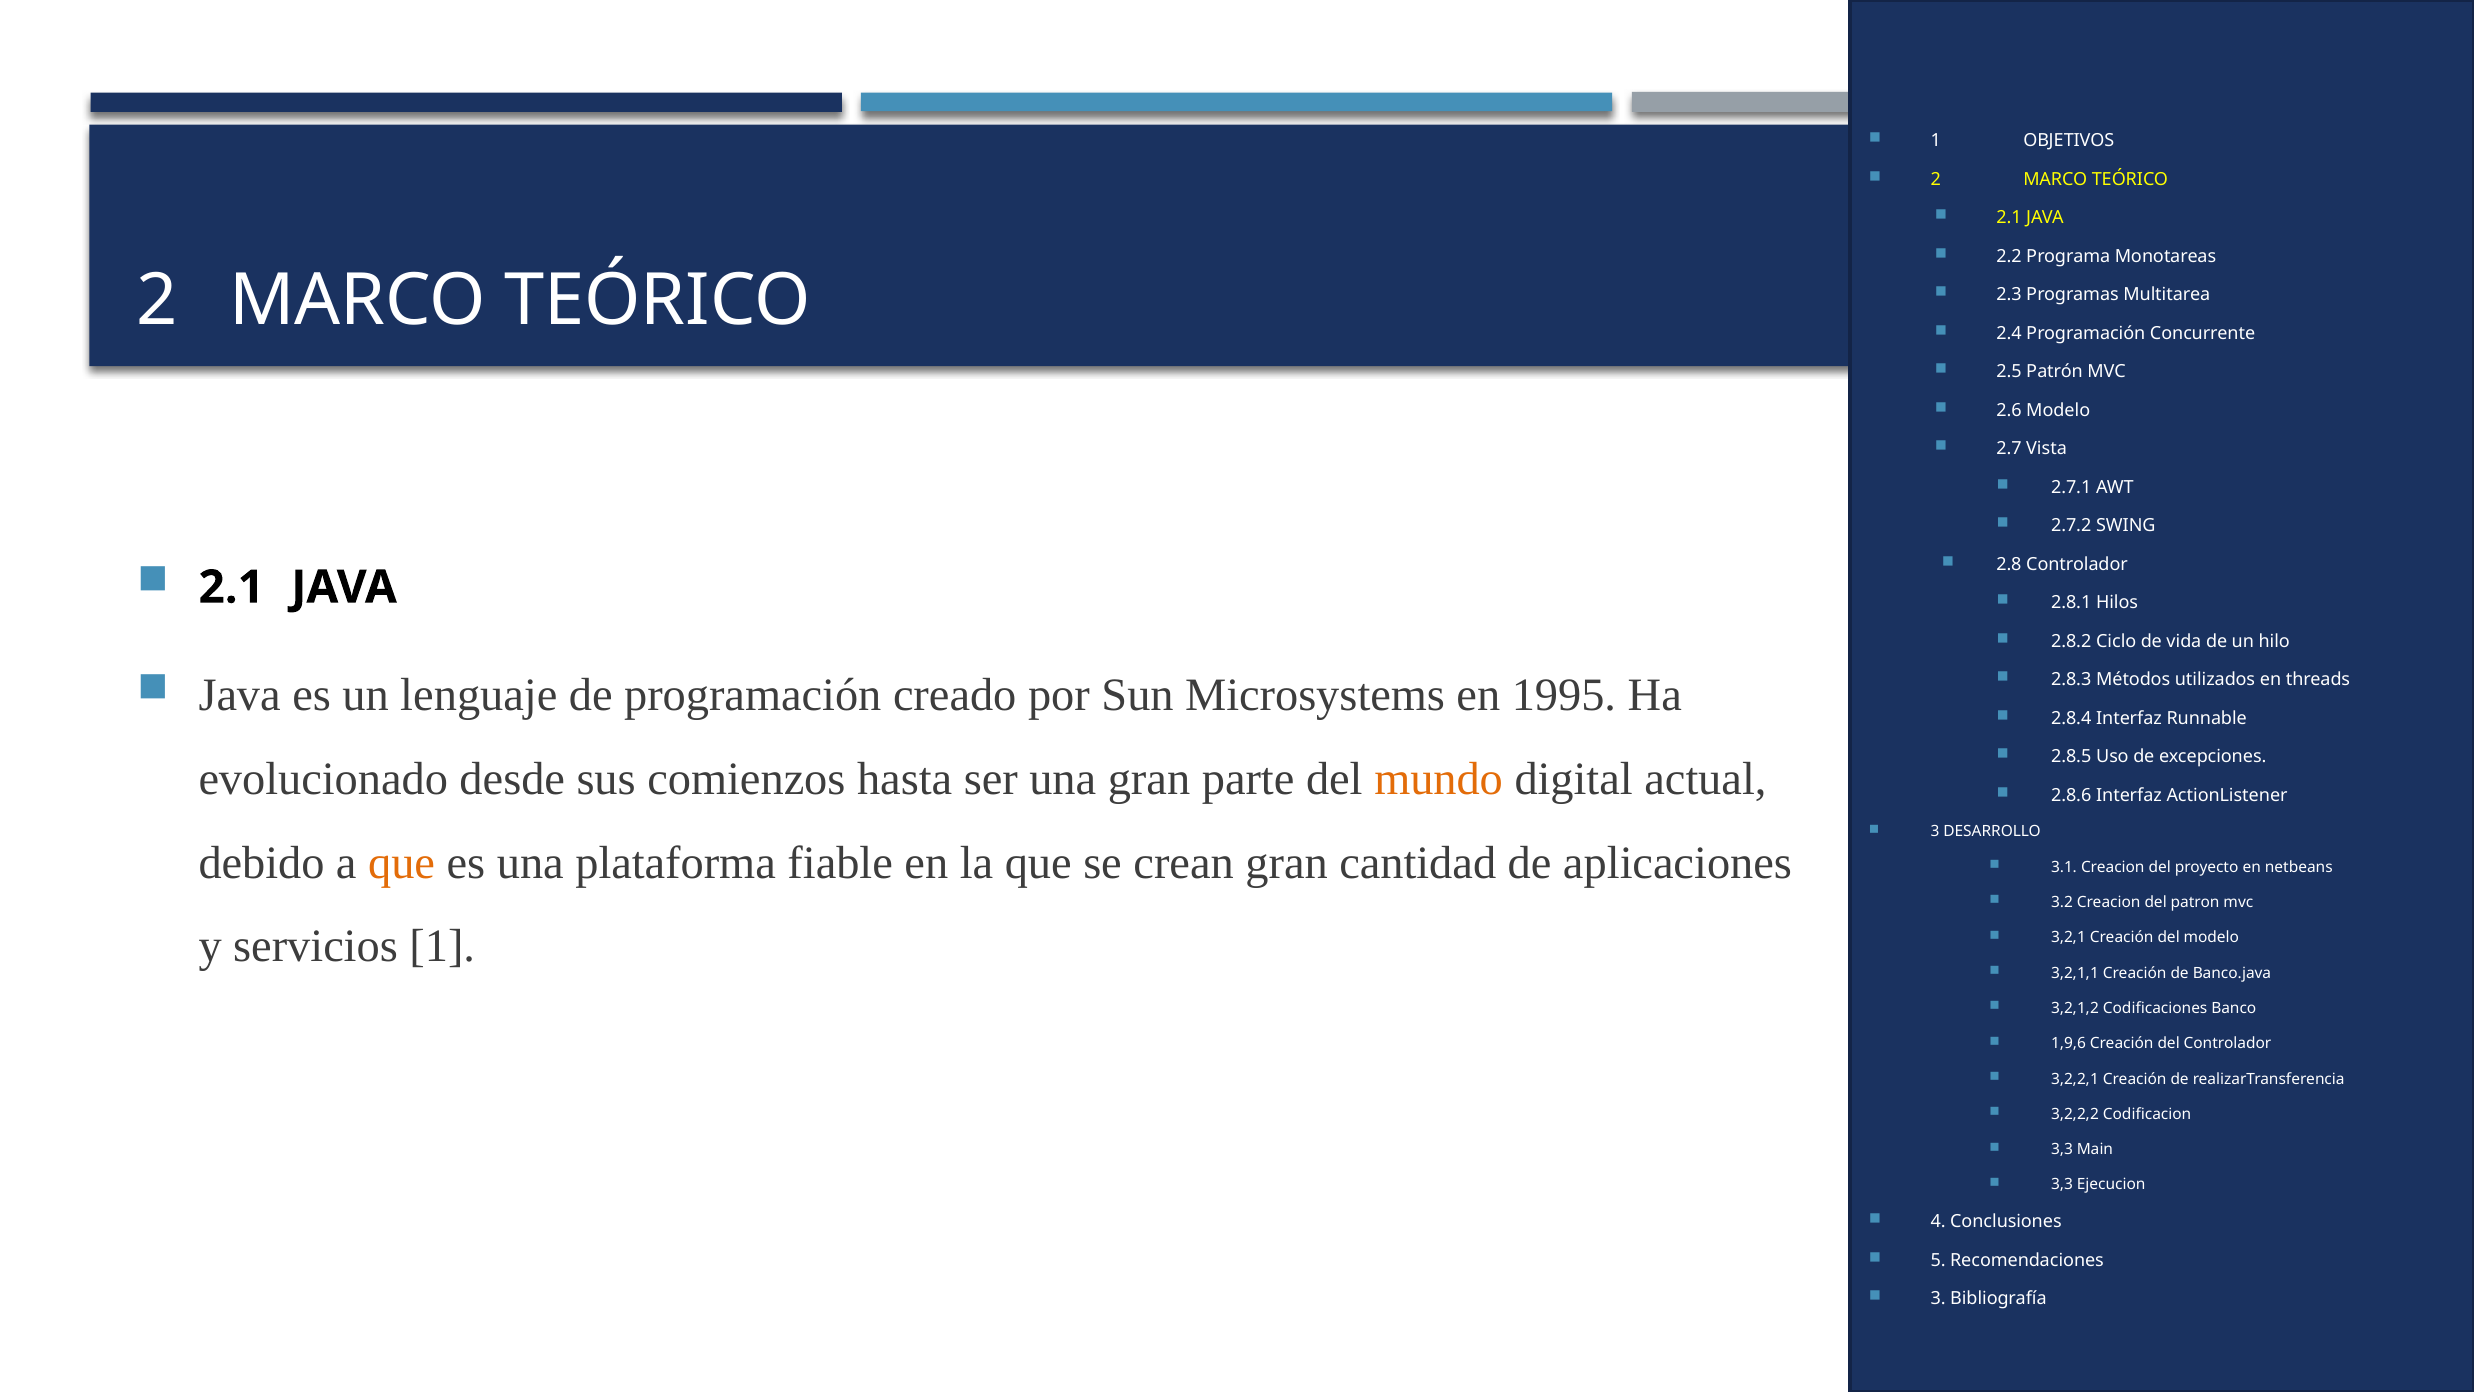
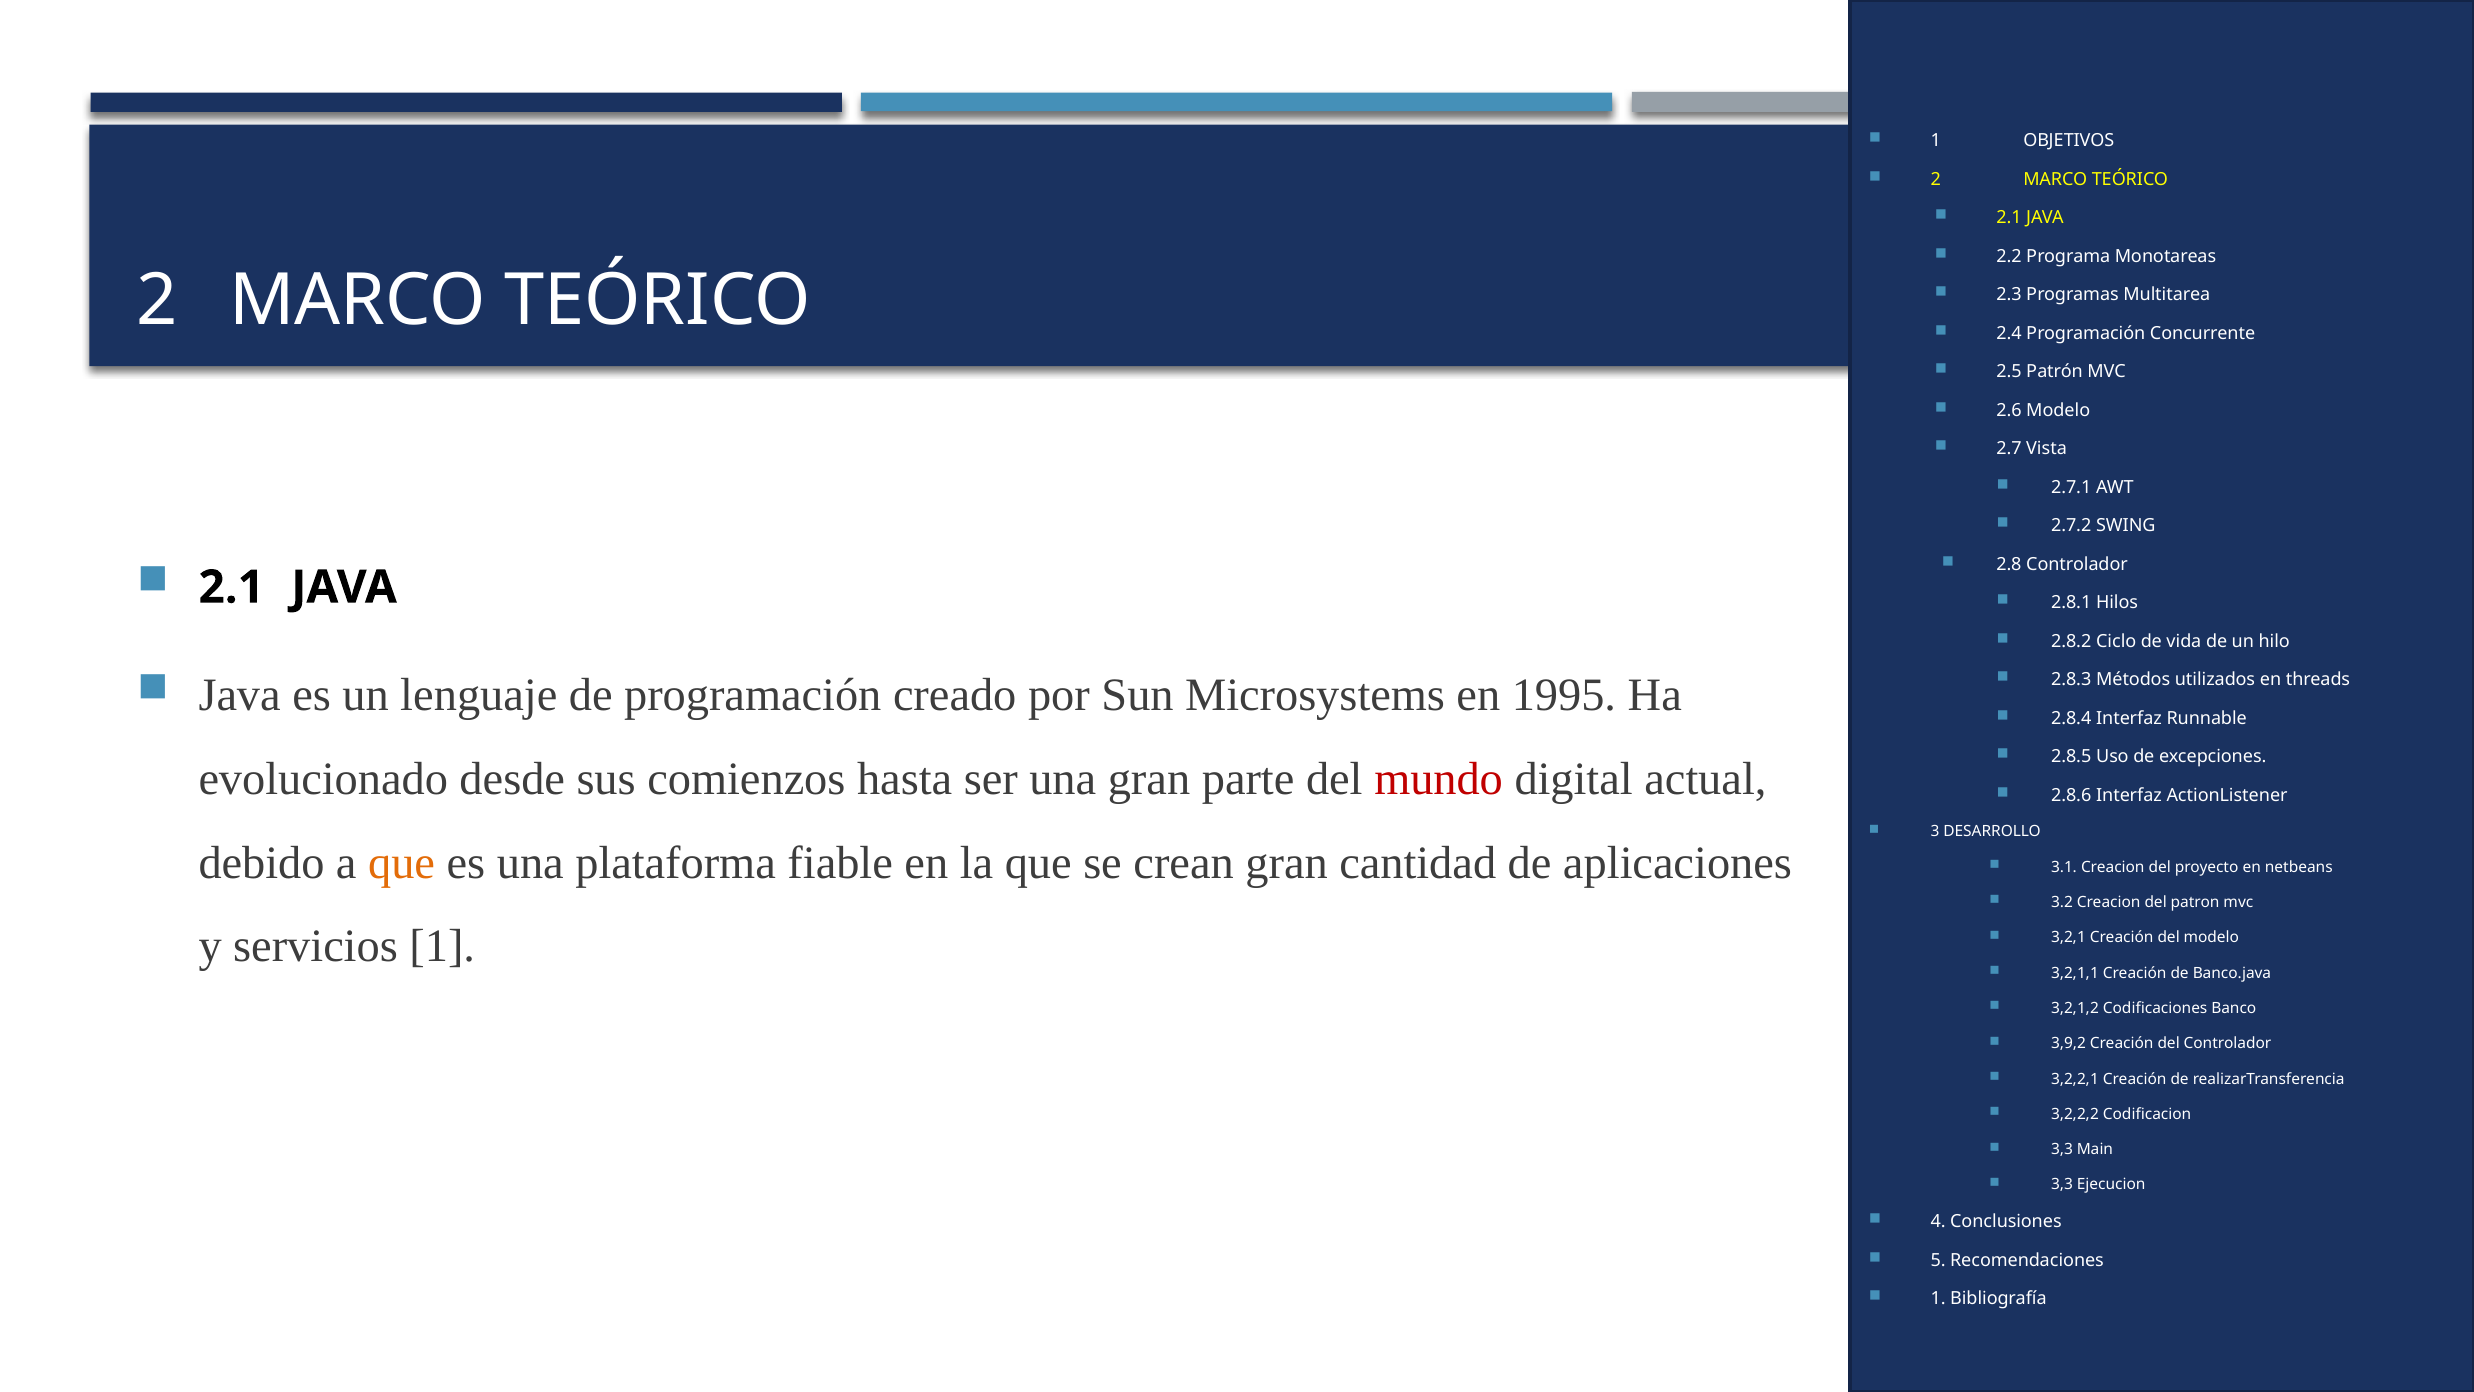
mundo colour: orange -> red (1439, 779)
1,9,6: 1,9,6 -> 3,9,2 (2069, 1043)
3: 3 -> 1 (1938, 1299)
